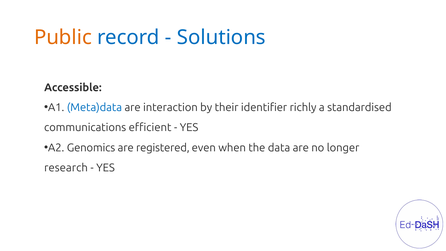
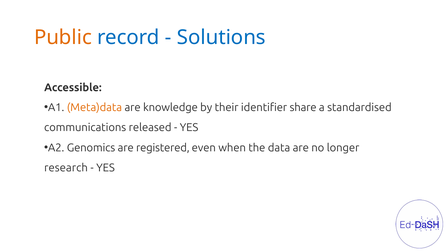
Meta)data colour: blue -> orange (94, 107)
interaction: interaction -> knowledge (170, 107)
richly: richly -> share (303, 107)
efficient: efficient -> released (150, 128)
